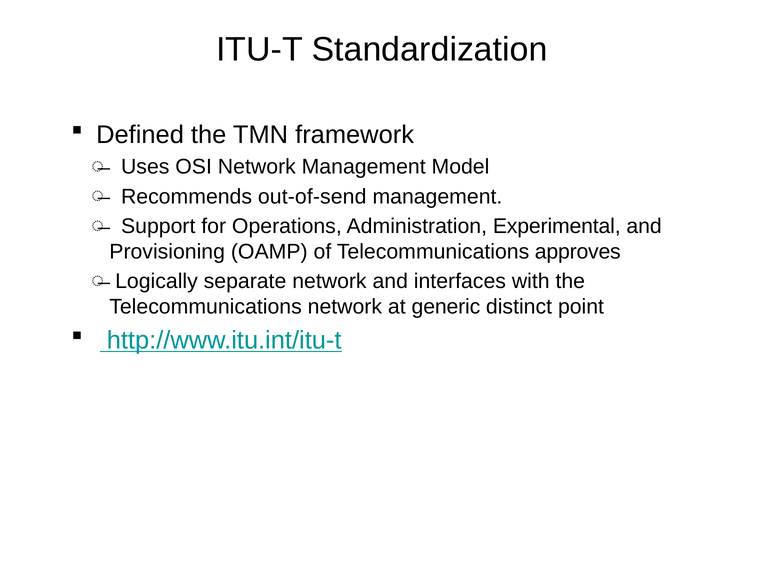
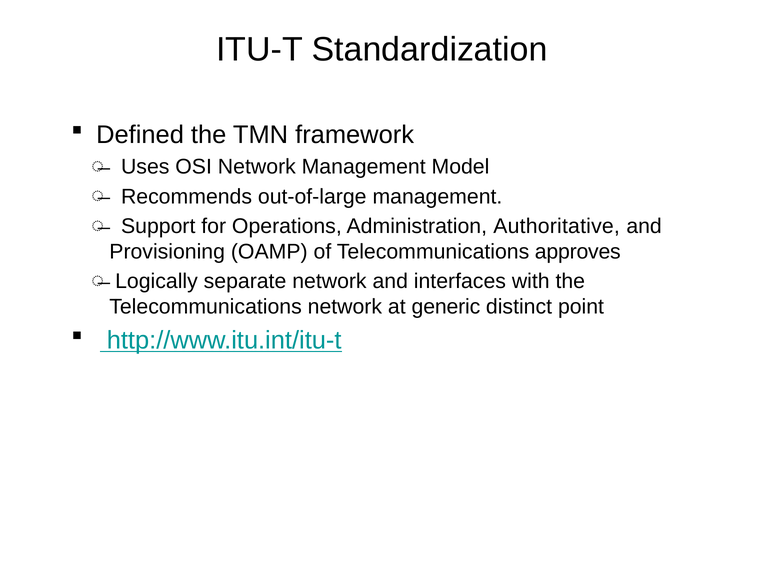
out-of-send: out-of-send -> out-of-large (312, 197)
Experimental: Experimental -> Authoritative (557, 226)
